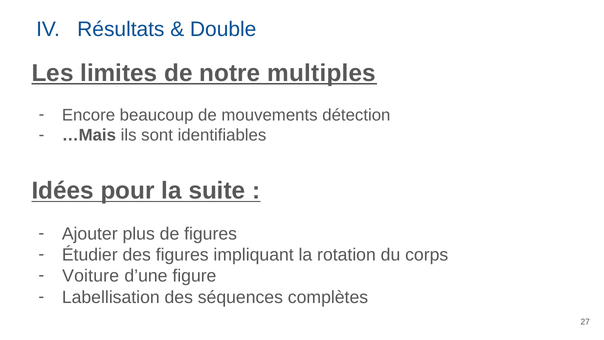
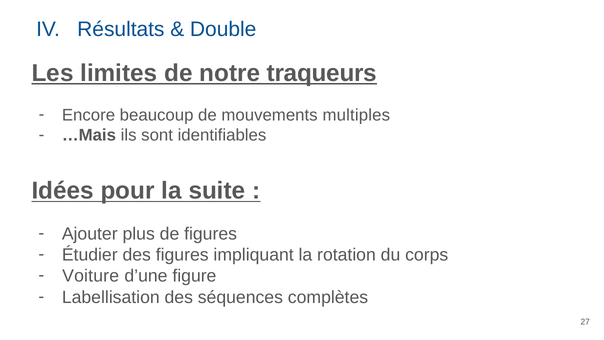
multiples: multiples -> traqueurs (322, 73)
détection: détection -> multiples (356, 115)
